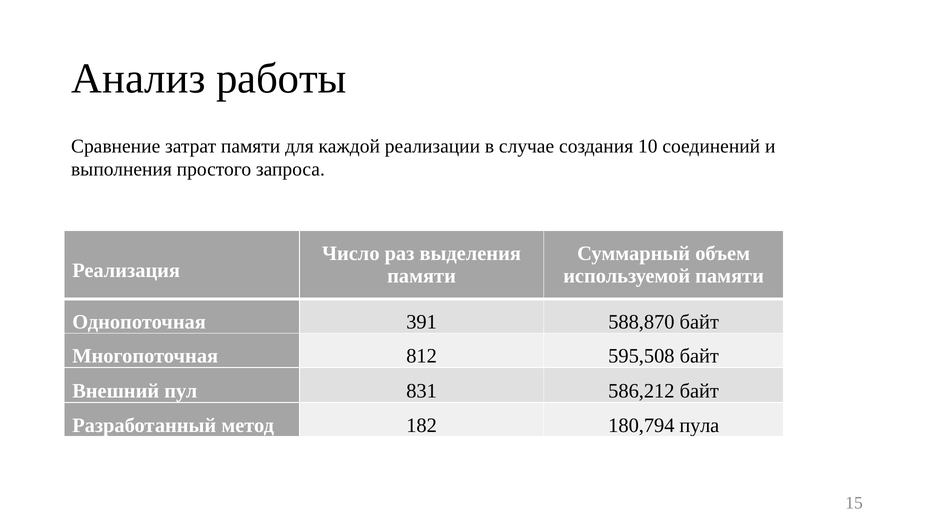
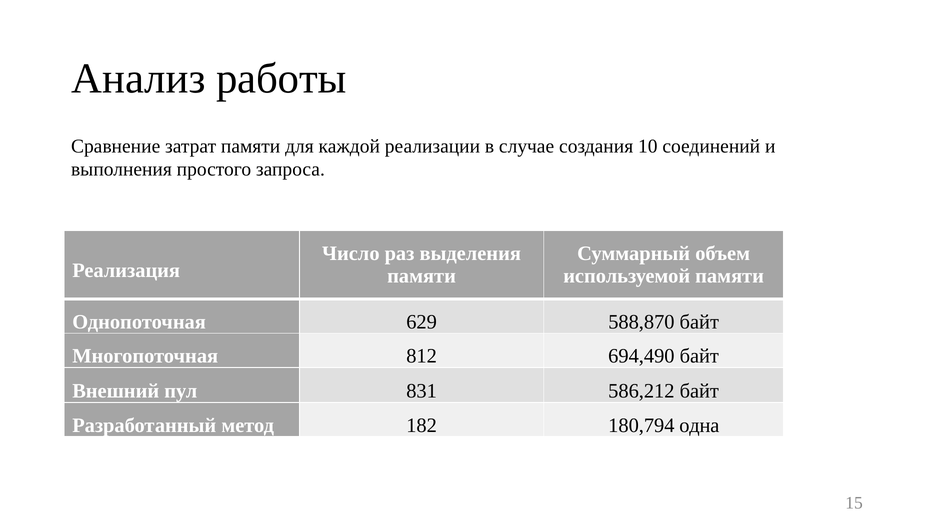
391: 391 -> 629 (422, 321)
595,508: 595,508 -> 694,490 (641, 356)
пула: пула -> одна (699, 425)
